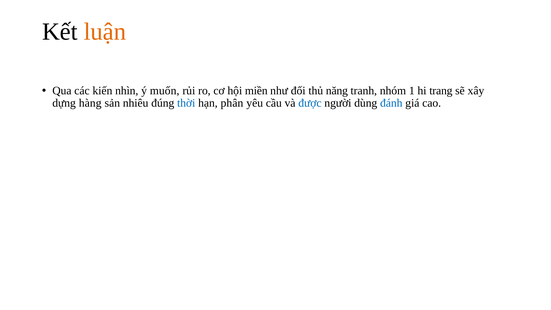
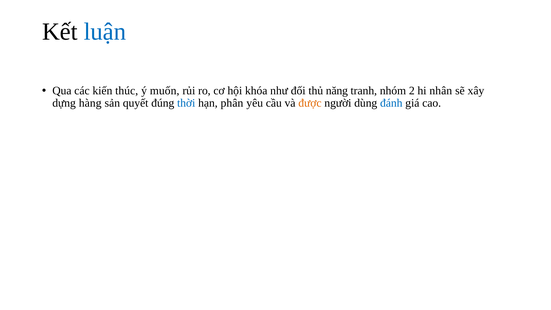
luận colour: orange -> blue (105, 32)
nhìn: nhìn -> thúc (127, 91)
miền: miền -> khóa (256, 91)
1: 1 -> 2 (412, 91)
trang: trang -> nhân (441, 91)
nhiêu: nhiêu -> quyết (136, 103)
được colour: blue -> orange (310, 103)
